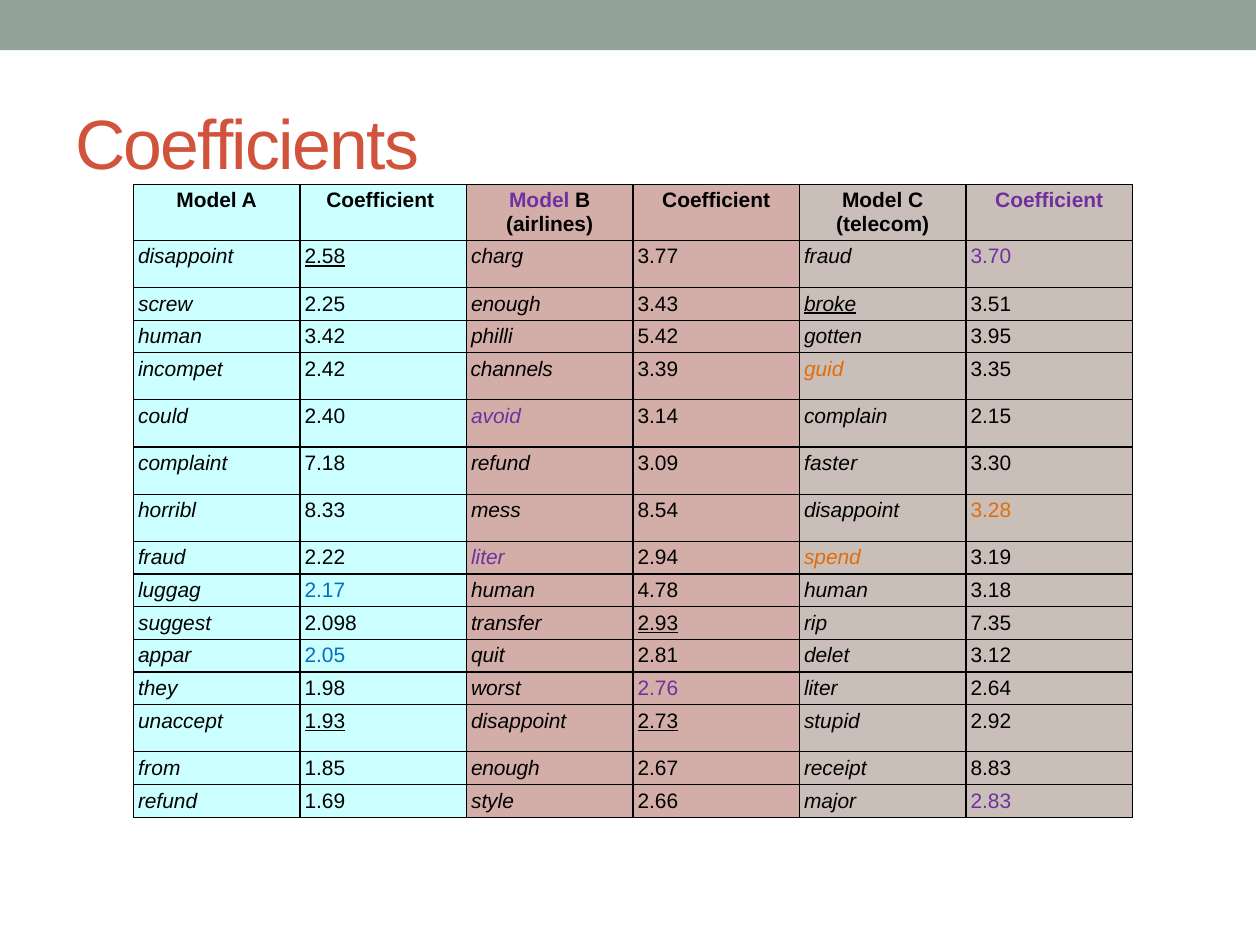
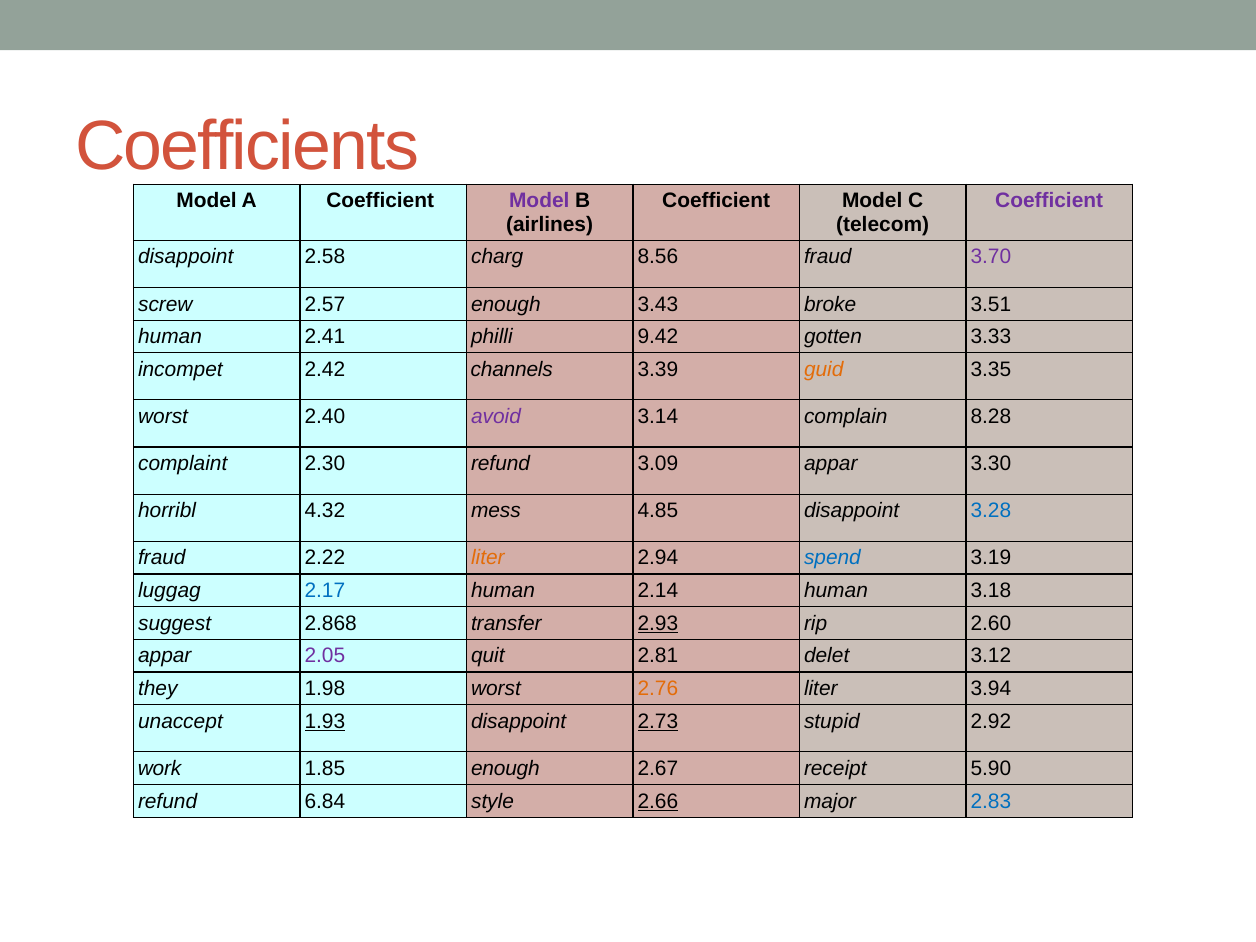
2.58 underline: present -> none (325, 257)
3.77: 3.77 -> 8.56 (658, 257)
2.25: 2.25 -> 2.57 (325, 304)
broke underline: present -> none (830, 304)
3.42: 3.42 -> 2.41 (325, 337)
5.42: 5.42 -> 9.42 (658, 337)
3.95: 3.95 -> 3.33 (991, 337)
could: could -> worst (163, 417)
2.15: 2.15 -> 8.28 (991, 417)
7.18: 7.18 -> 2.30 (325, 464)
3.09 faster: faster -> appar (831, 464)
8.33: 8.33 -> 4.32 (325, 511)
8.54: 8.54 -> 4.85 (658, 511)
3.28 colour: orange -> blue (991, 511)
liter colour: purple -> orange (488, 558)
spend colour: orange -> blue (832, 558)
4.78: 4.78 -> 2.14 (658, 591)
2.098: 2.098 -> 2.868 (331, 623)
7.35: 7.35 -> 2.60 (991, 623)
2.05 colour: blue -> purple (325, 656)
2.76 colour: purple -> orange (658, 689)
2.64: 2.64 -> 3.94 (991, 689)
from: from -> work (160, 769)
8.83: 8.83 -> 5.90 (991, 769)
1.69: 1.69 -> 6.84 (325, 801)
2.66 underline: none -> present (658, 801)
2.83 colour: purple -> blue (991, 801)
